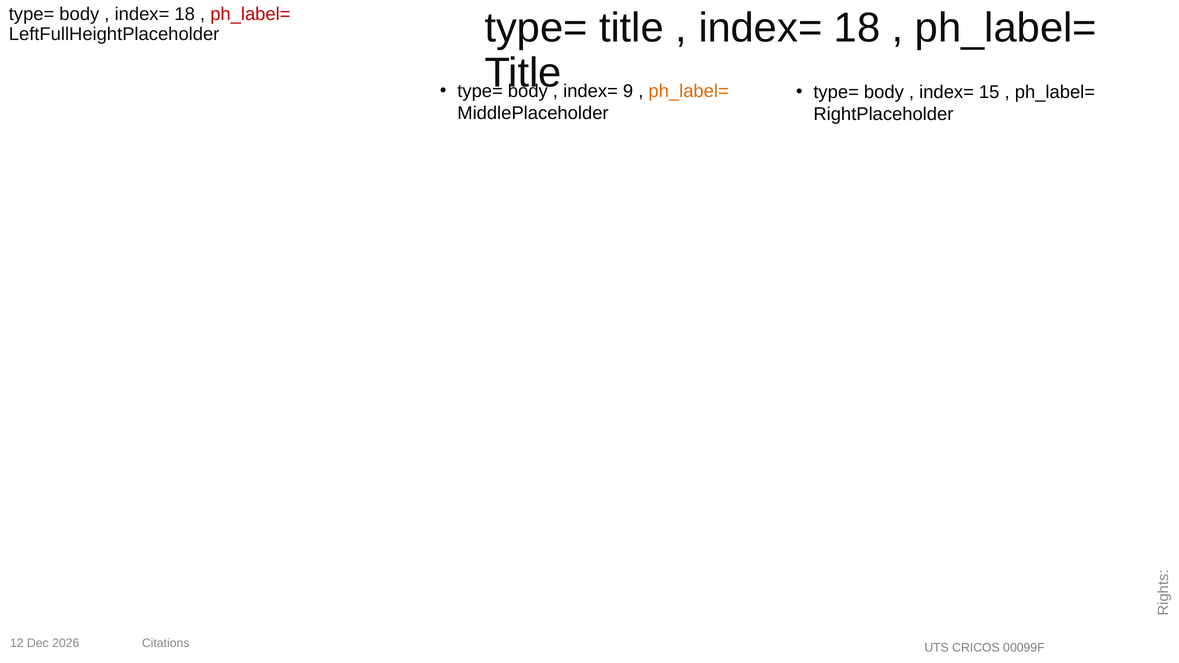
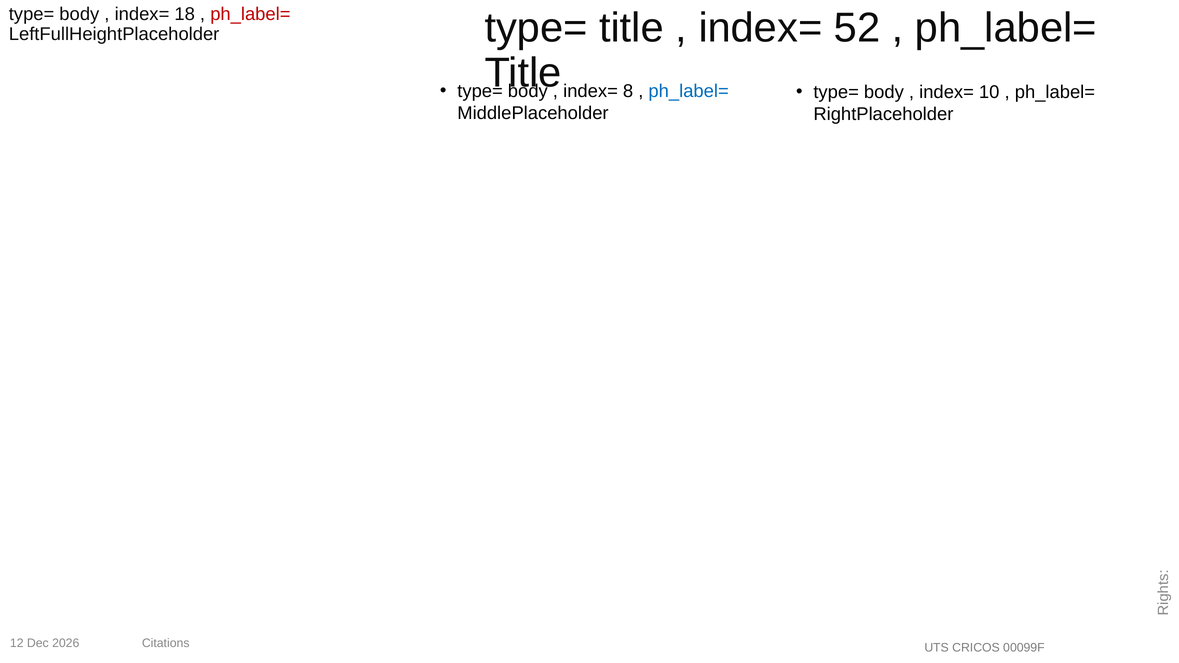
18: 18 -> 52 (857, 28)
9: 9 -> 8 (628, 91)
ph_label= colour: orange -> blue (689, 91)
15: 15 -> 10 (989, 92)
